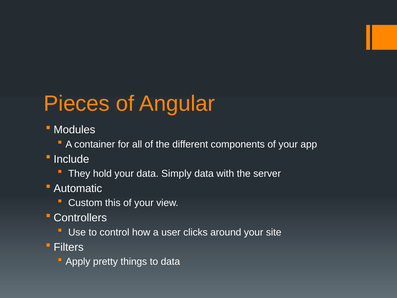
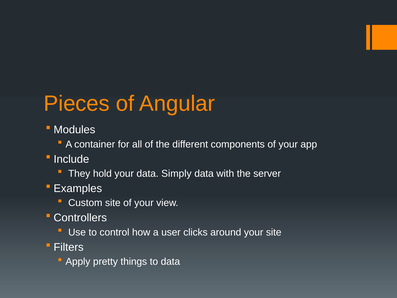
Automatic: Automatic -> Examples (78, 188)
Custom this: this -> site (113, 203)
